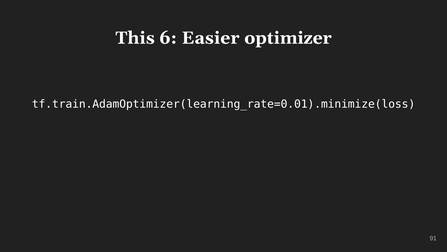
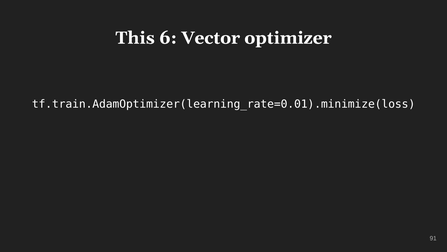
Easier: Easier -> Vector (211, 38)
